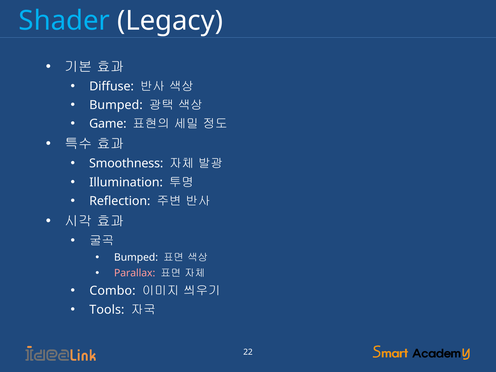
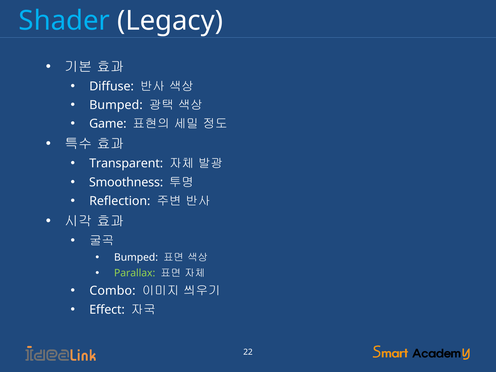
Smoothness: Smoothness -> Transparent (126, 164)
Illumination: Illumination -> Smoothness (126, 182)
Parallax colour: pink -> light green (135, 273)
Tools: Tools -> Effect (107, 310)
